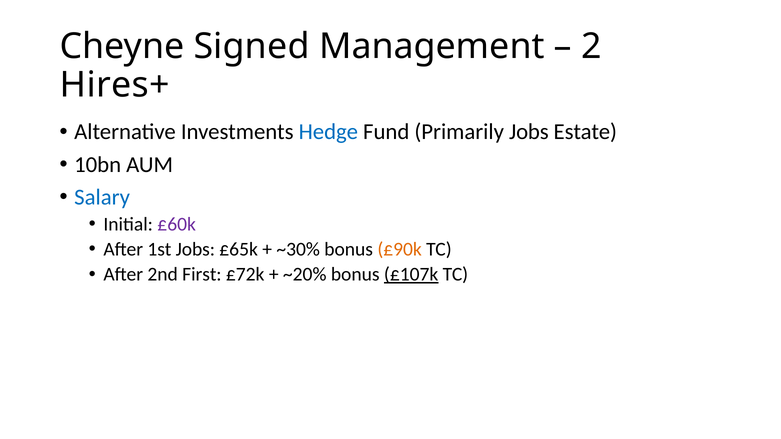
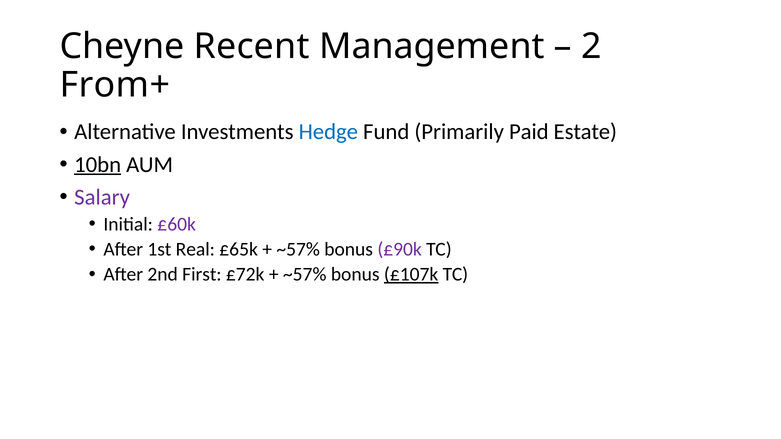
Signed: Signed -> Recent (252, 46)
Hires+: Hires+ -> From+ (115, 85)
Primarily Jobs: Jobs -> Paid (529, 132)
10bn underline: none -> present (98, 165)
Salary colour: blue -> purple (102, 197)
1st Jobs: Jobs -> Real (195, 249)
~30%: ~30% -> ~57% (298, 249)
£90k colour: orange -> purple (400, 249)
~20%: ~20% -> ~57% (305, 275)
